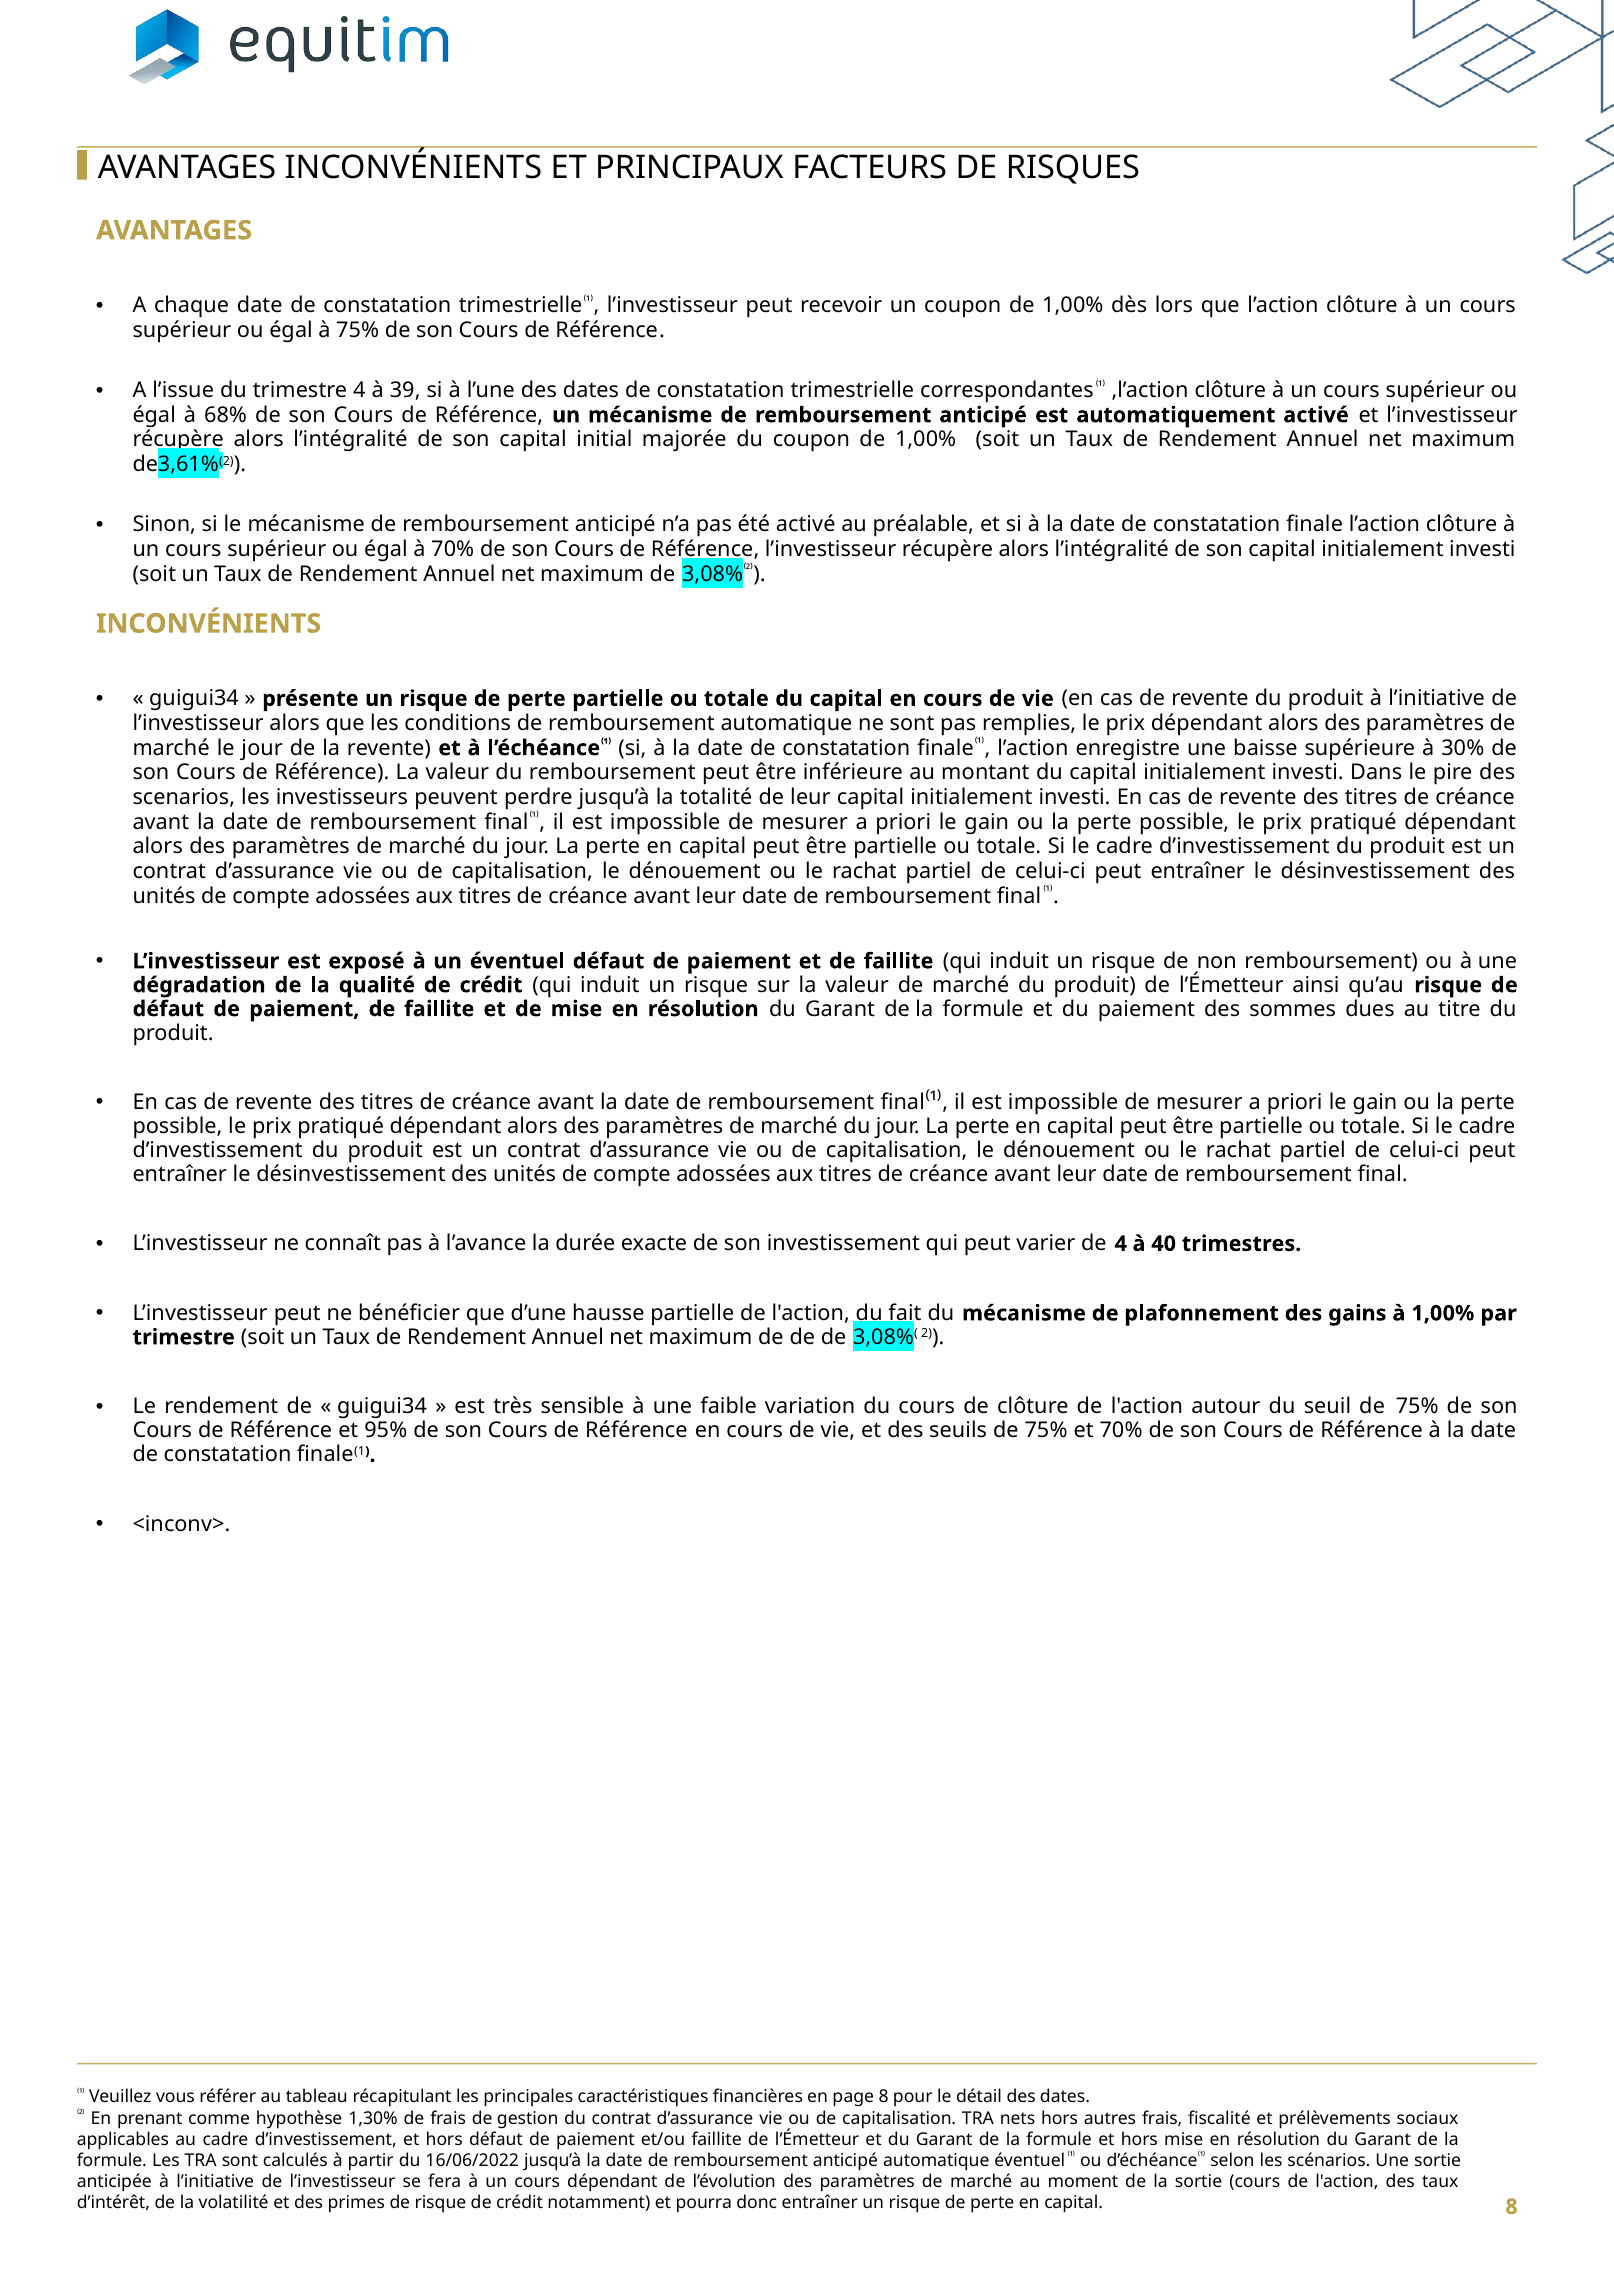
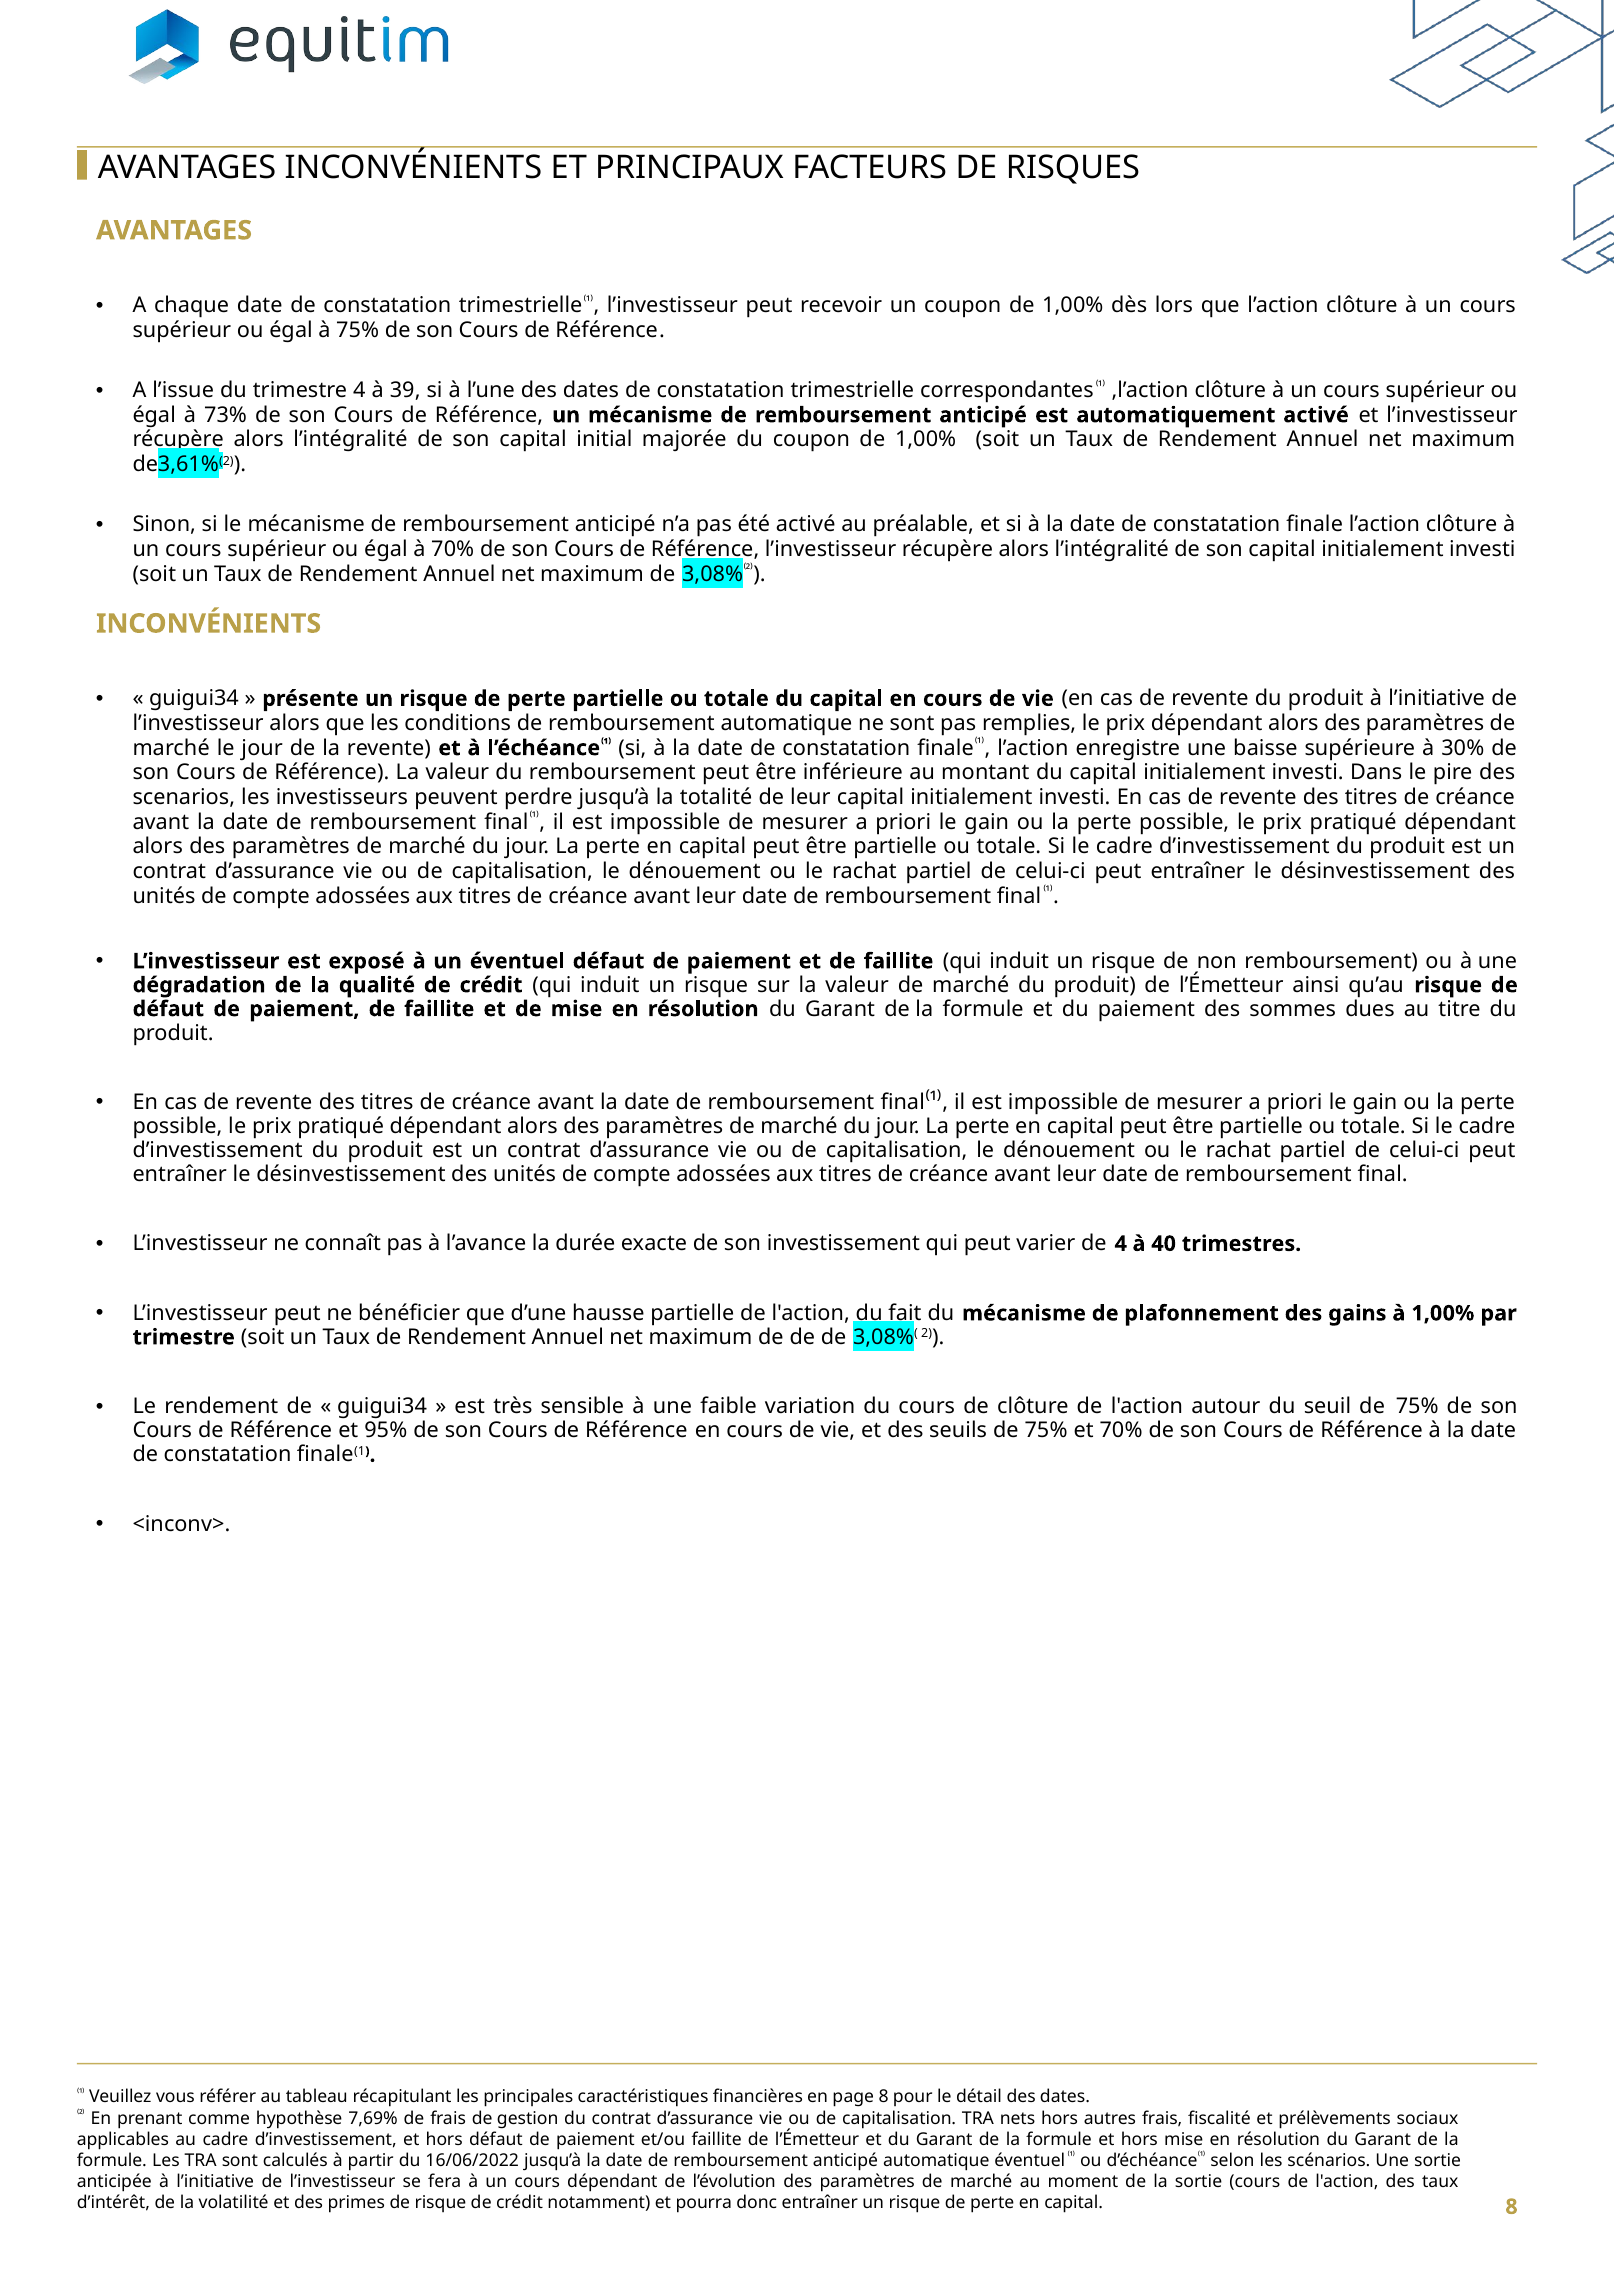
68%: 68% -> 73% (226, 415)
1,30%: 1,30% -> 7,69% (373, 2118)
